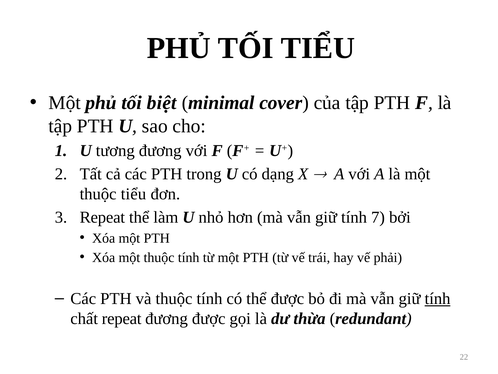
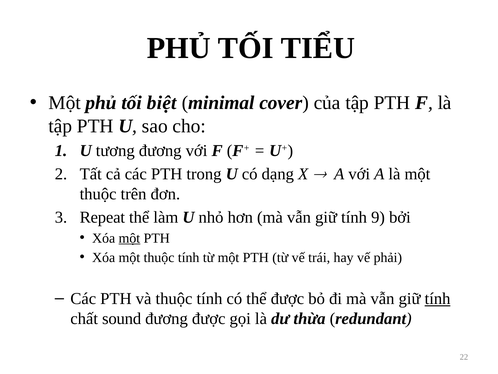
thuộc tiểu: tiểu -> trên (134, 194)
7: 7 -> 9 (378, 217)
một underline: none -> present (129, 238)
chất repeat: repeat -> sound (122, 318)
